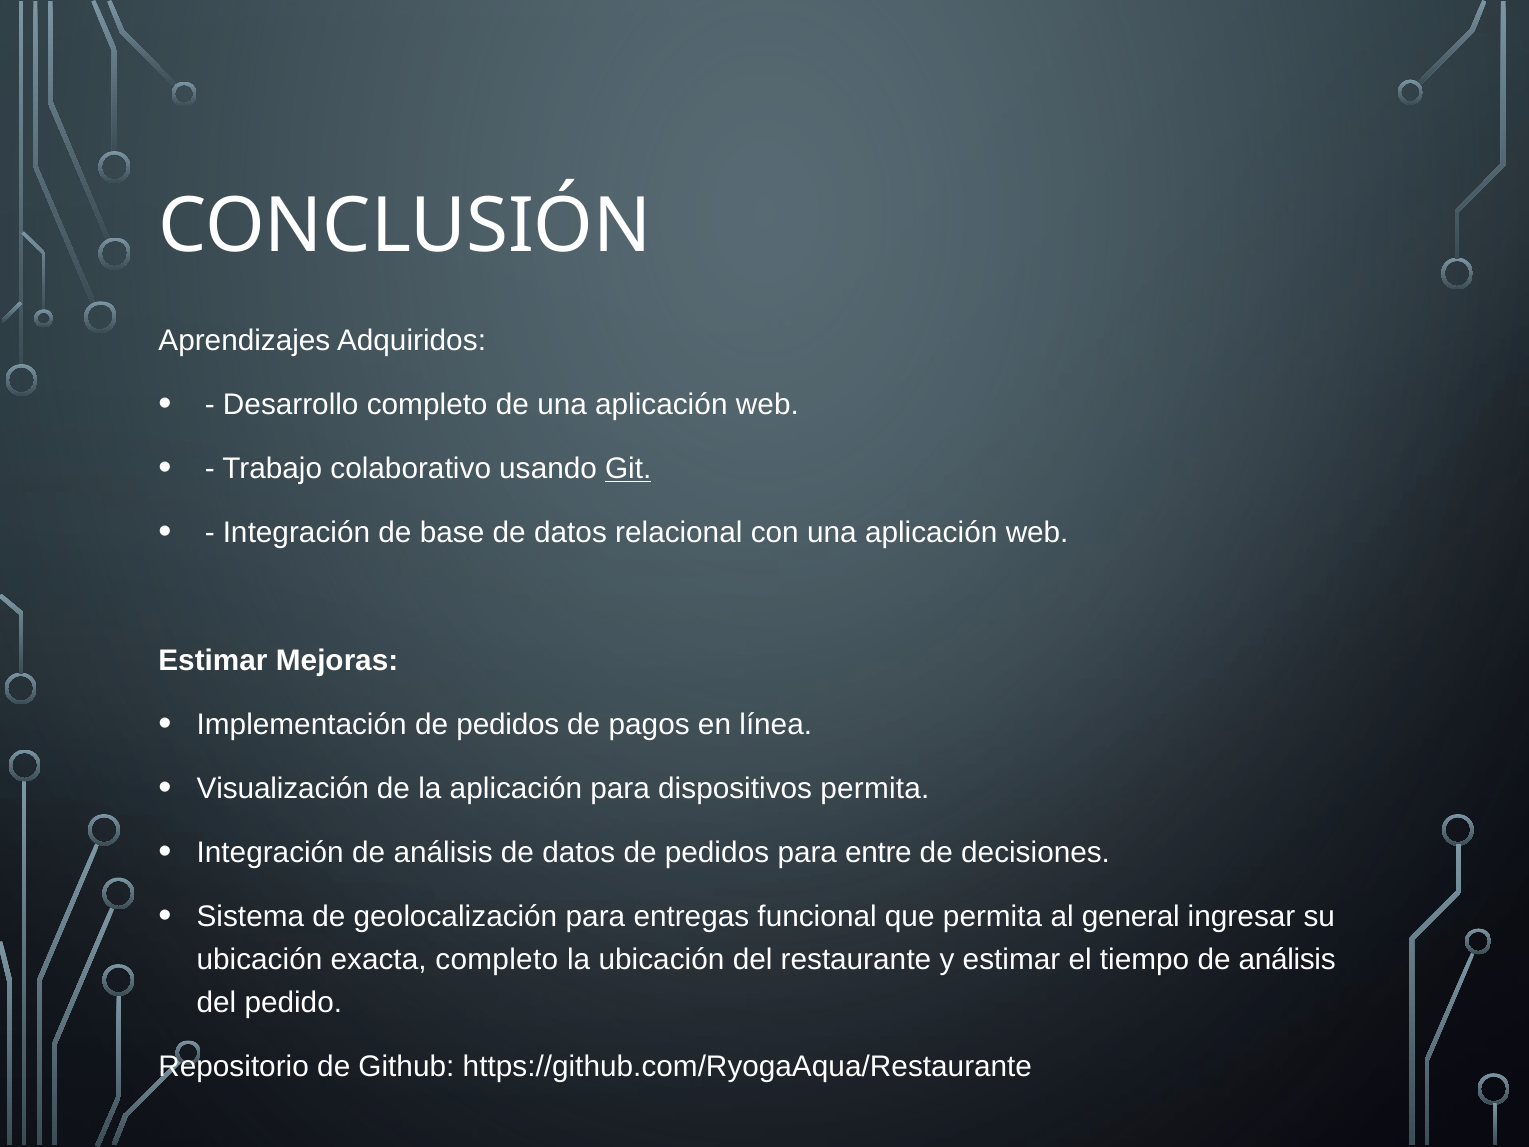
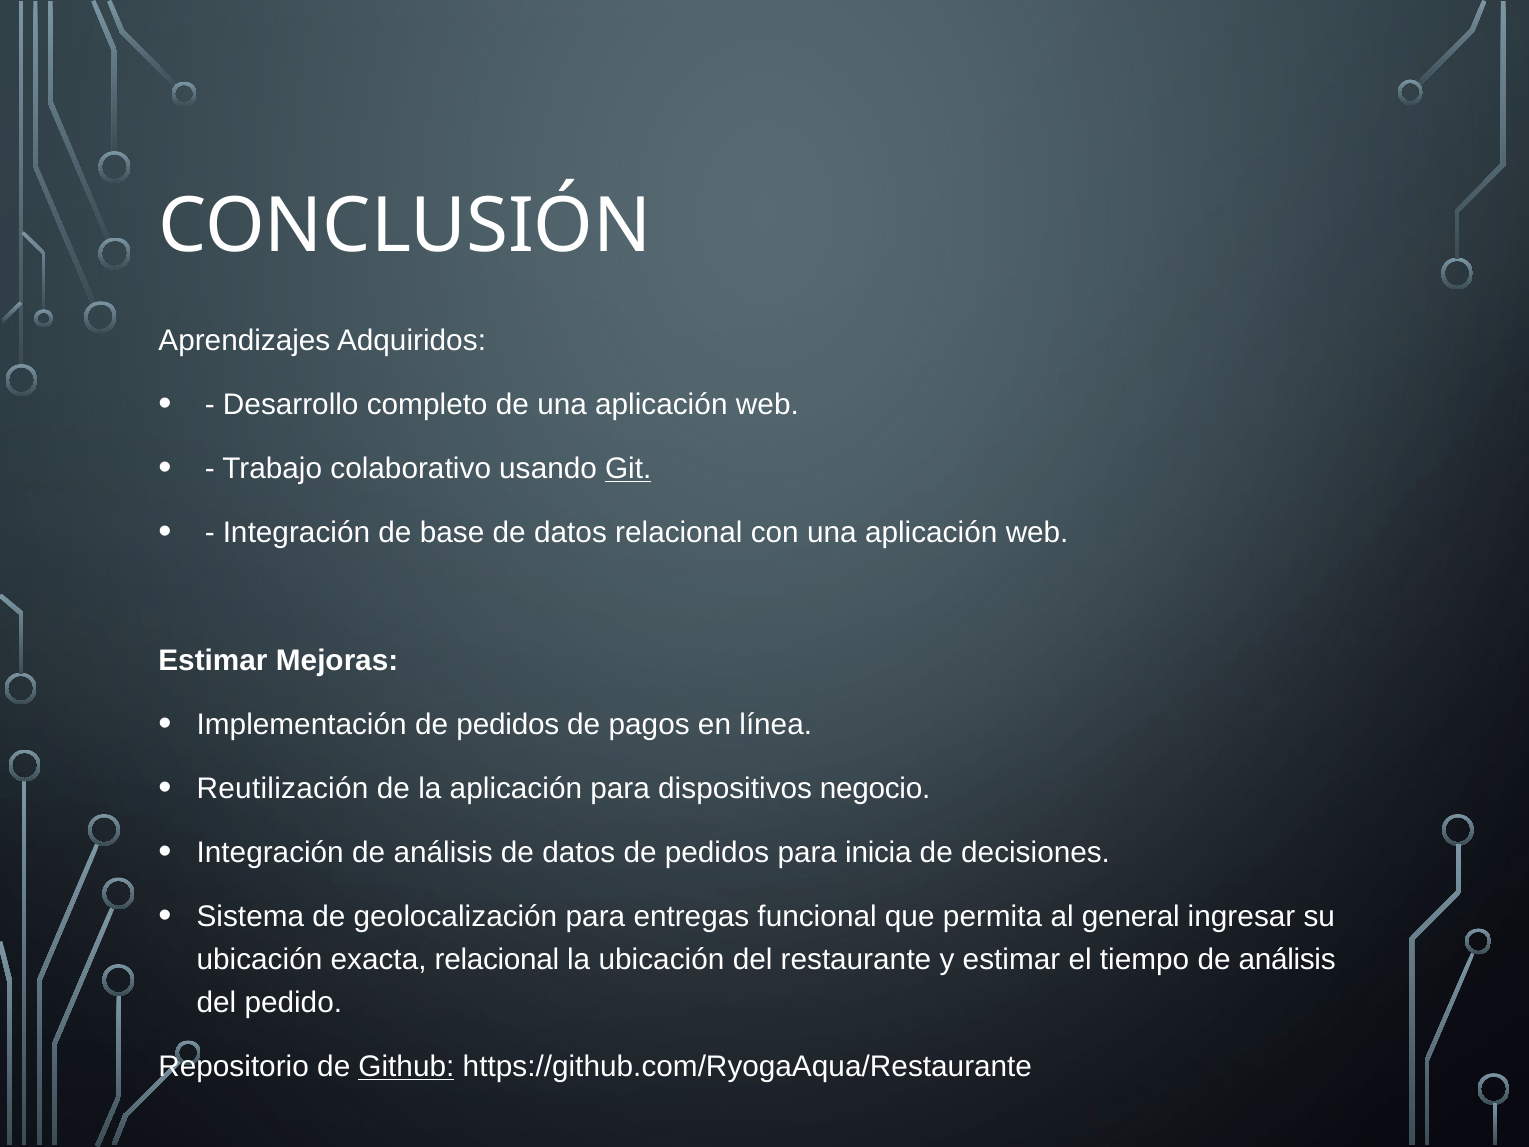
Visualización: Visualización -> Reutilización (283, 789)
dispositivos permita: permita -> negocio (875, 789)
entre: entre -> inicia (878, 853)
exacta completo: completo -> relacional (497, 960)
Github underline: none -> present (406, 1067)
